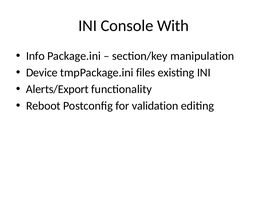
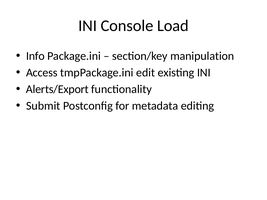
With: With -> Load (173, 26)
Device: Device -> Access (42, 73)
files: files -> edit (146, 73)
Reboot: Reboot -> Submit (43, 106)
validation: validation -> metadata (155, 106)
